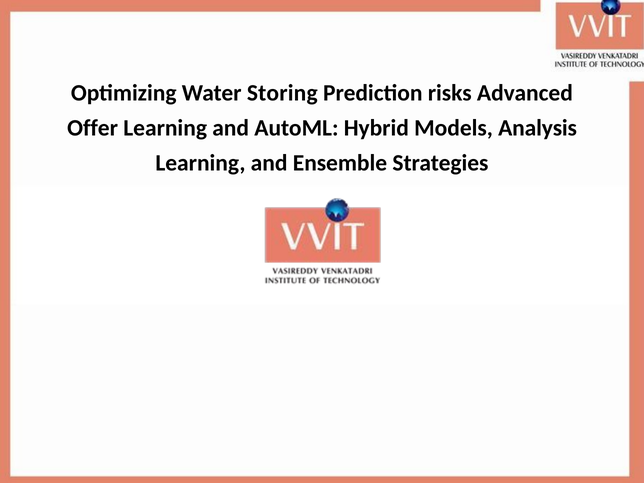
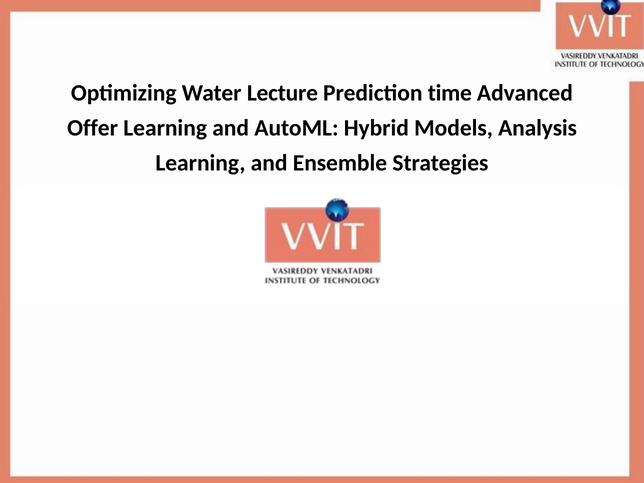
Storing: Storing -> Lecture (282, 93)
risks: risks -> time (450, 93)
